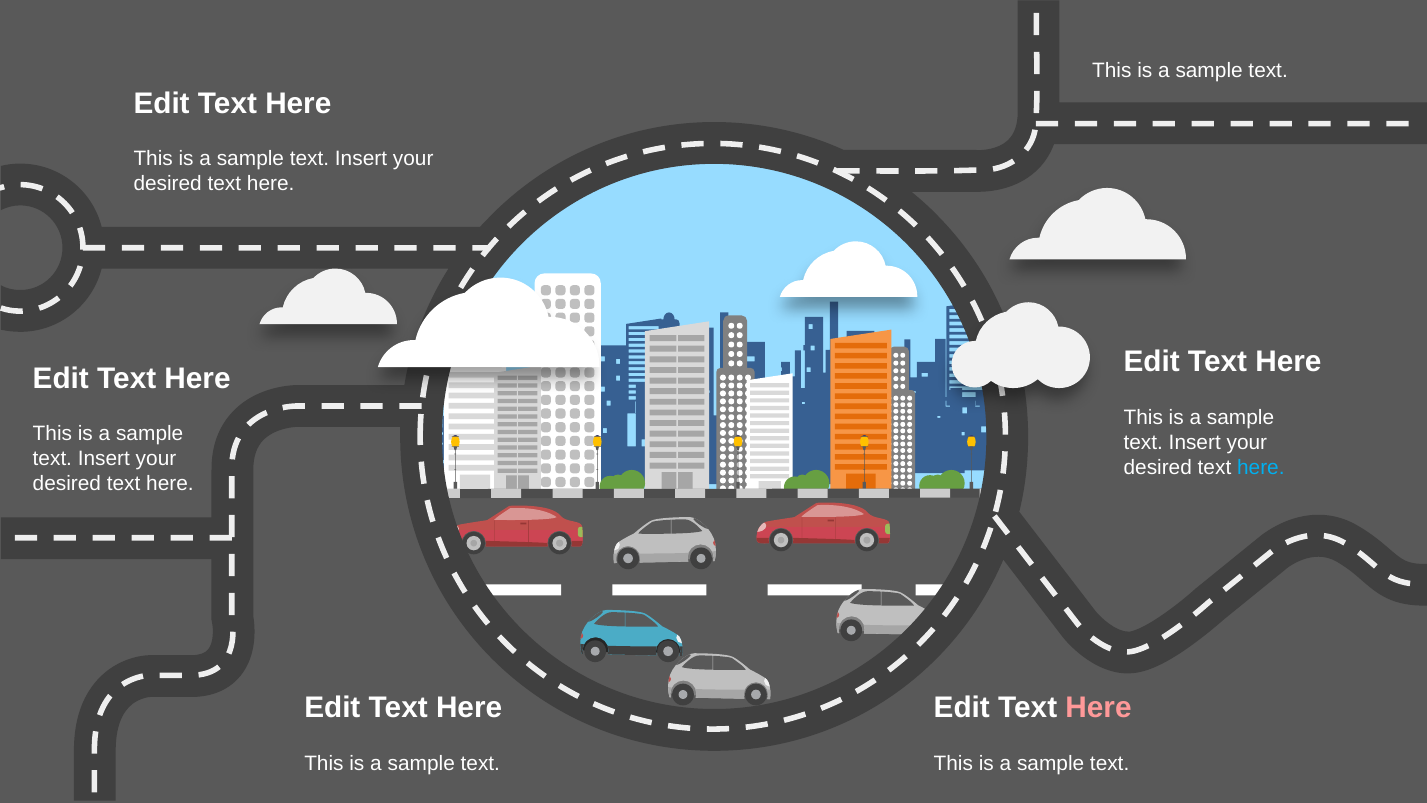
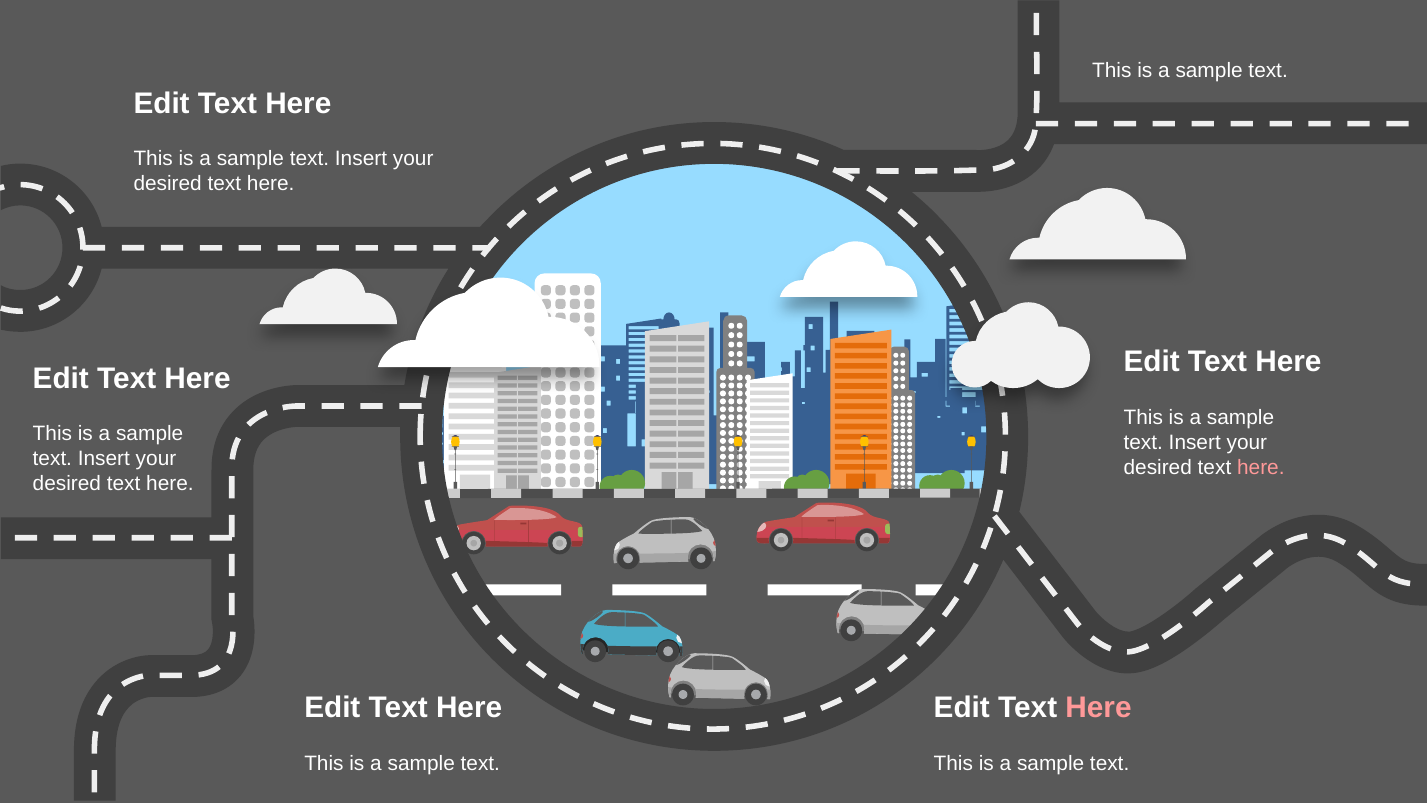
here colour: light blue -> pink (1261, 467)
